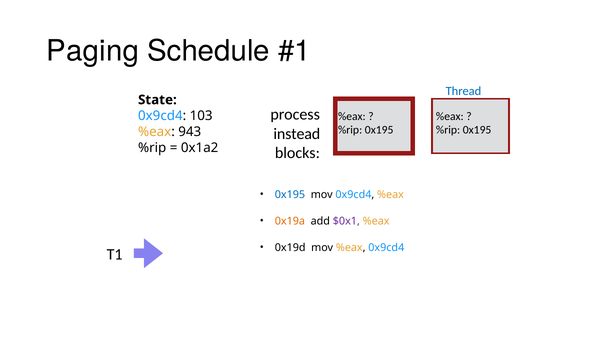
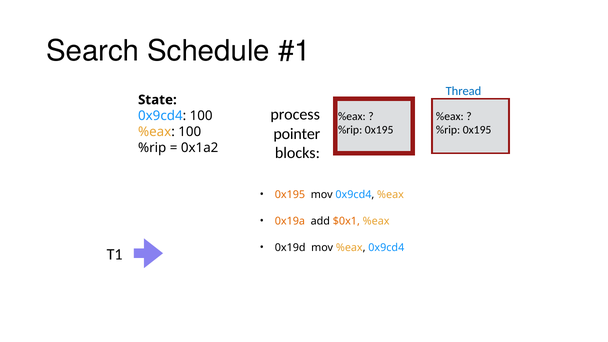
Paging: Paging -> Search (93, 51)
0x9cd4 103: 103 -> 100 (201, 116)
instead: instead -> pointer (297, 134)
%eax 943: 943 -> 100 (190, 132)
0x195 colour: blue -> orange (290, 195)
$0x1 colour: purple -> orange (346, 221)
